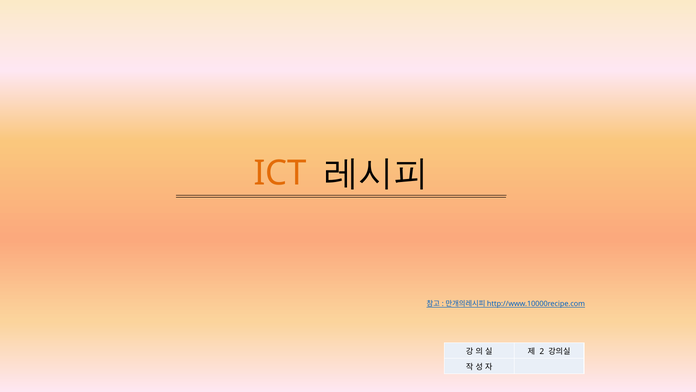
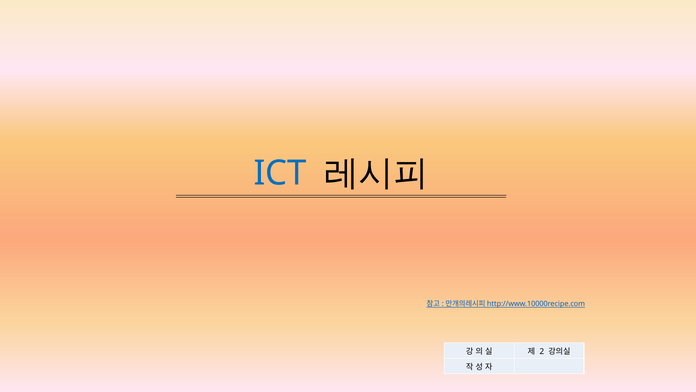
ICT colour: orange -> blue (280, 173)
